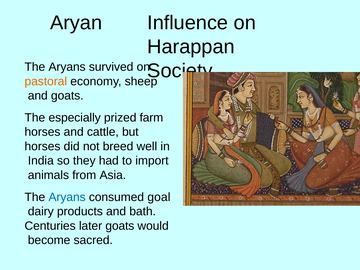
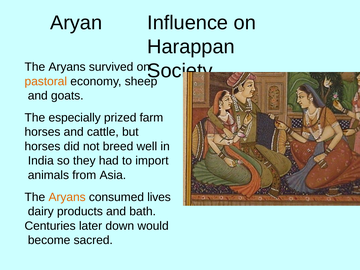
Aryans colour: blue -> orange (67, 197)
goal: goal -> lives (159, 197)
later goats: goats -> down (120, 226)
